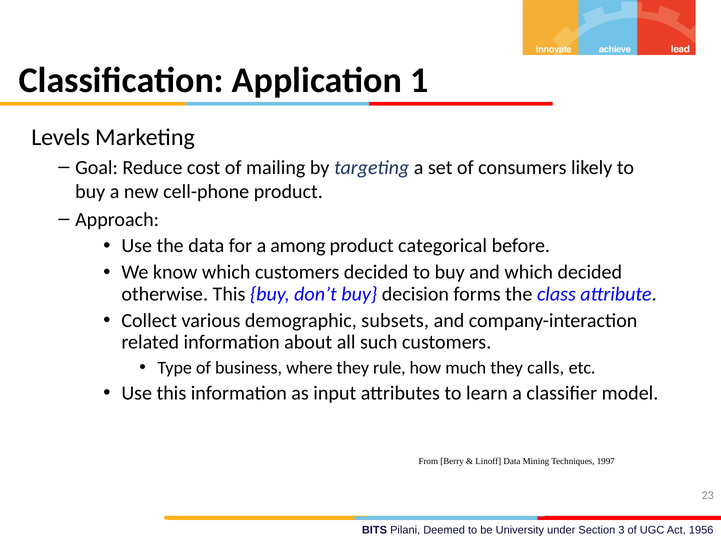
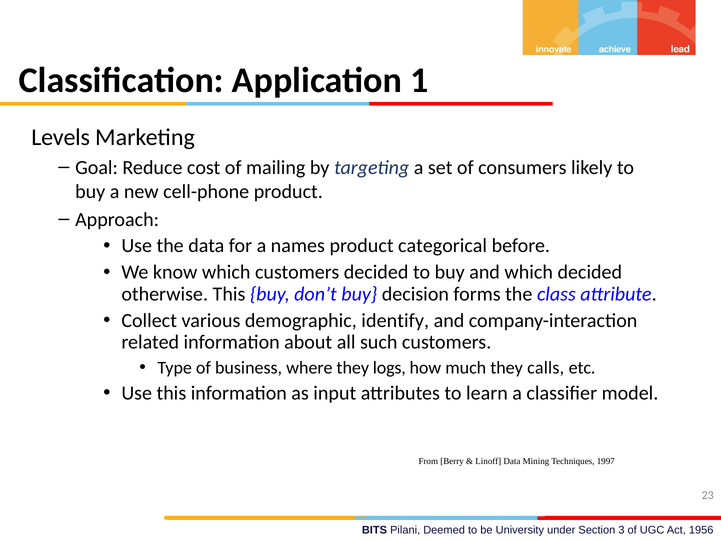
among: among -> names (298, 246)
subsets: subsets -> identify (395, 321)
rule: rule -> logs (389, 368)
